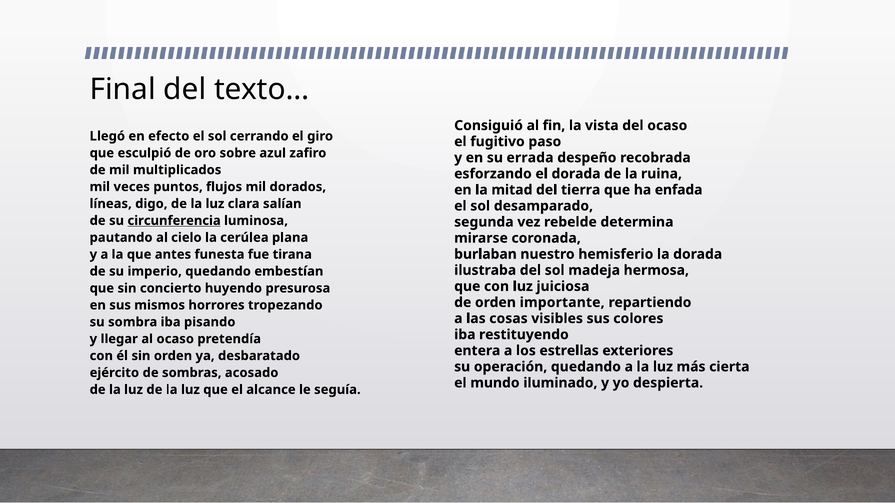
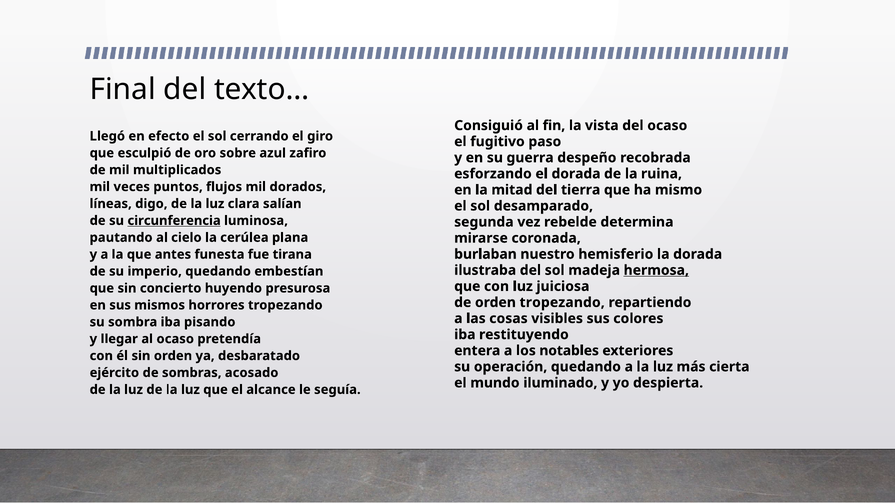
errada: errada -> guerra (530, 158)
enfada: enfada -> mismo (679, 190)
hermosa underline: none -> present (656, 270)
orden importante: importante -> tropezando (562, 303)
estrellas: estrellas -> notables (569, 351)
